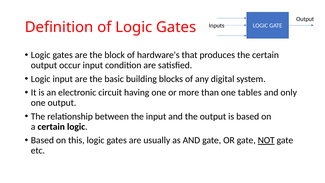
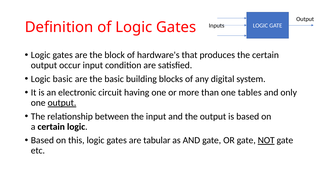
Logic input: input -> basic (63, 79)
output underline: none -> present (62, 103)
usually: usually -> tabular (157, 140)
